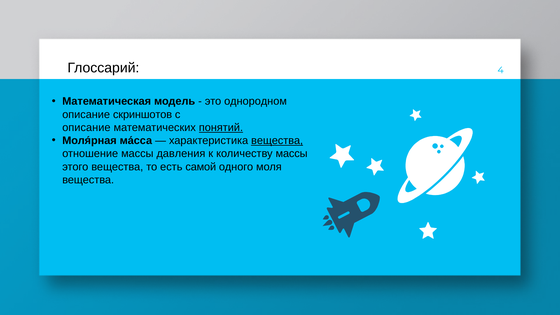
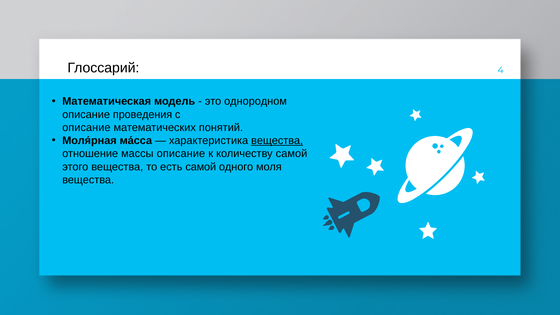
скриншотов: скриншотов -> проведения (143, 114)
понятий underline: present -> none (221, 128)
массы давления: давления -> описание (181, 154)
количеству массы: массы -> самой (291, 154)
